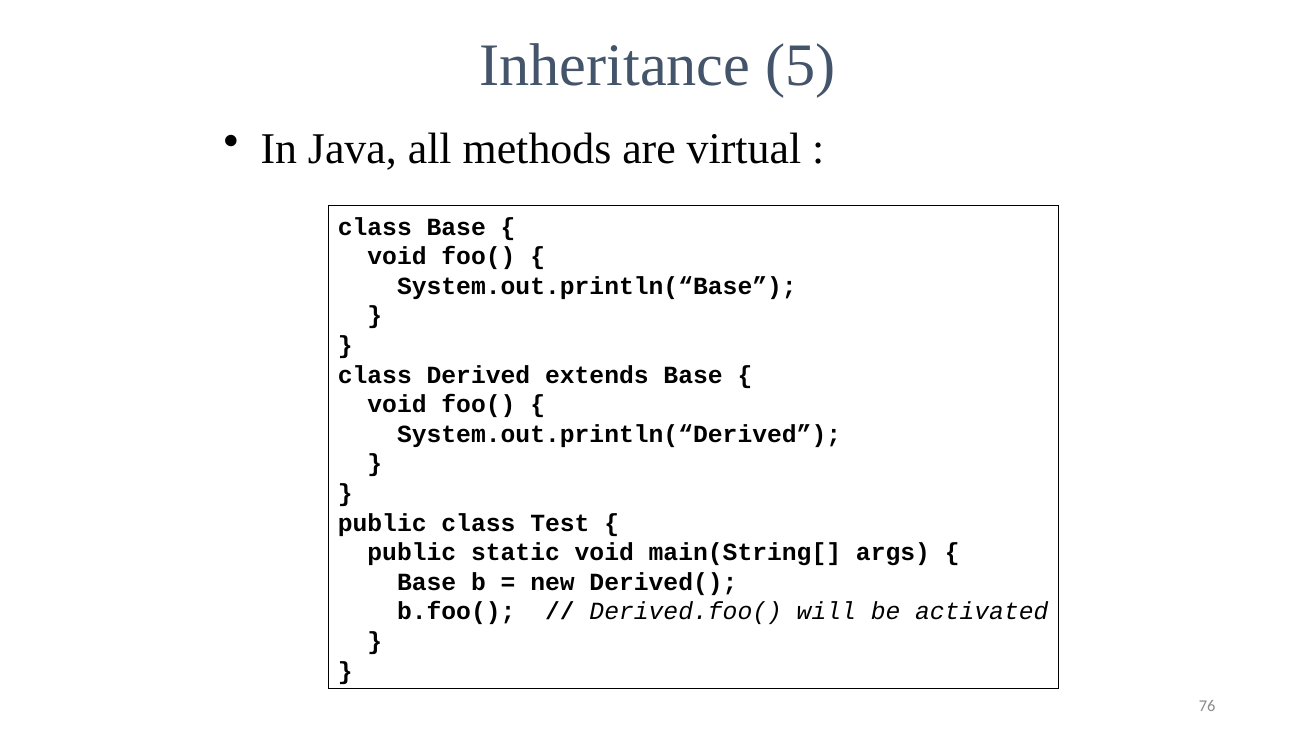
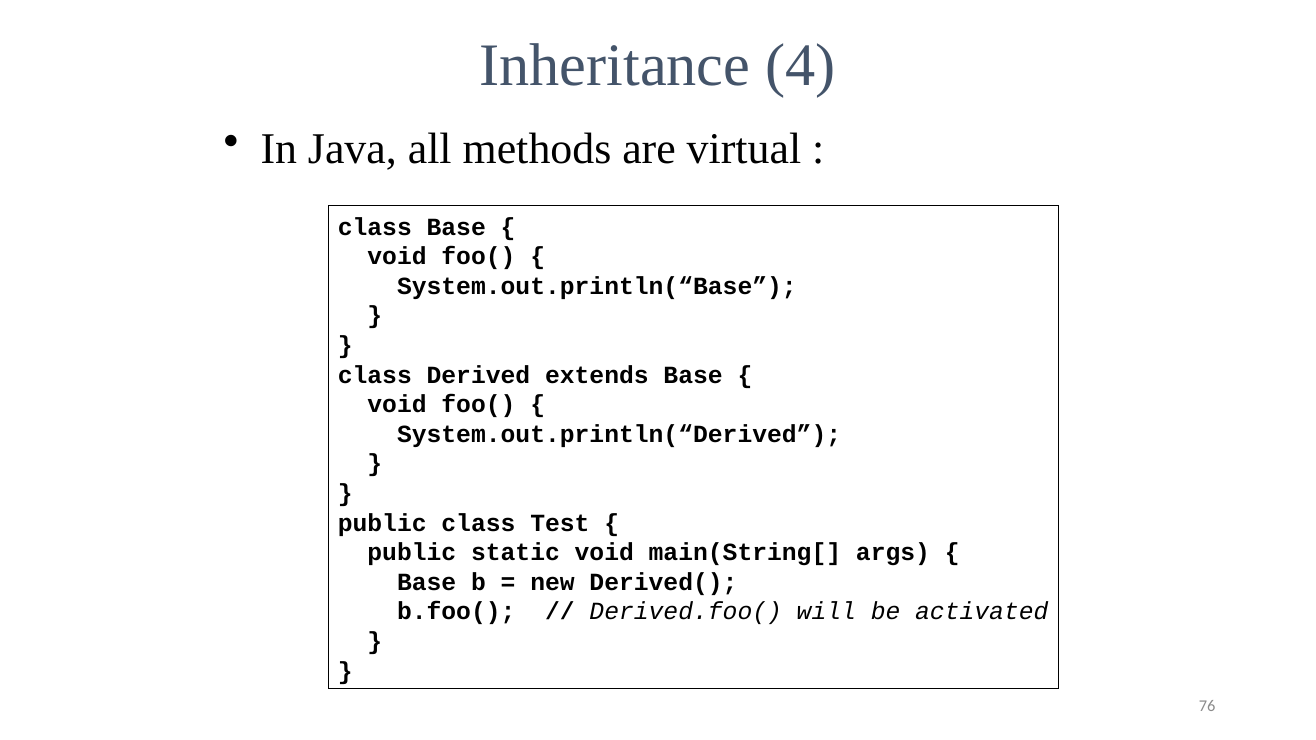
5: 5 -> 4 (801, 66)
